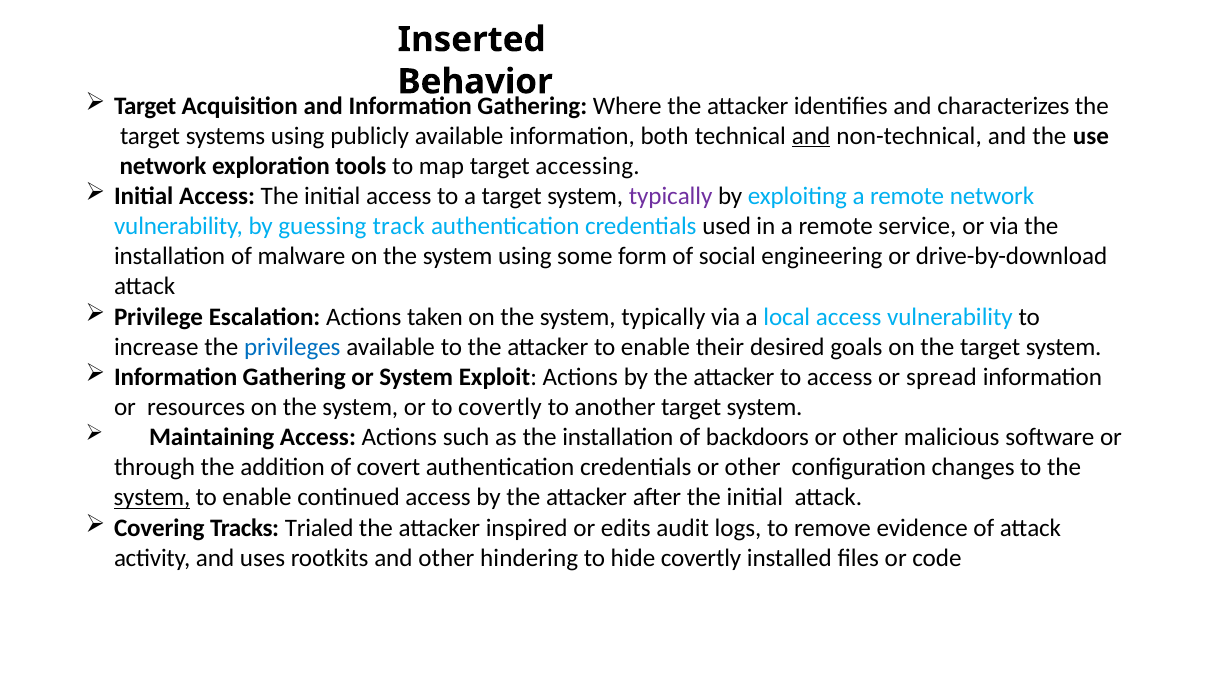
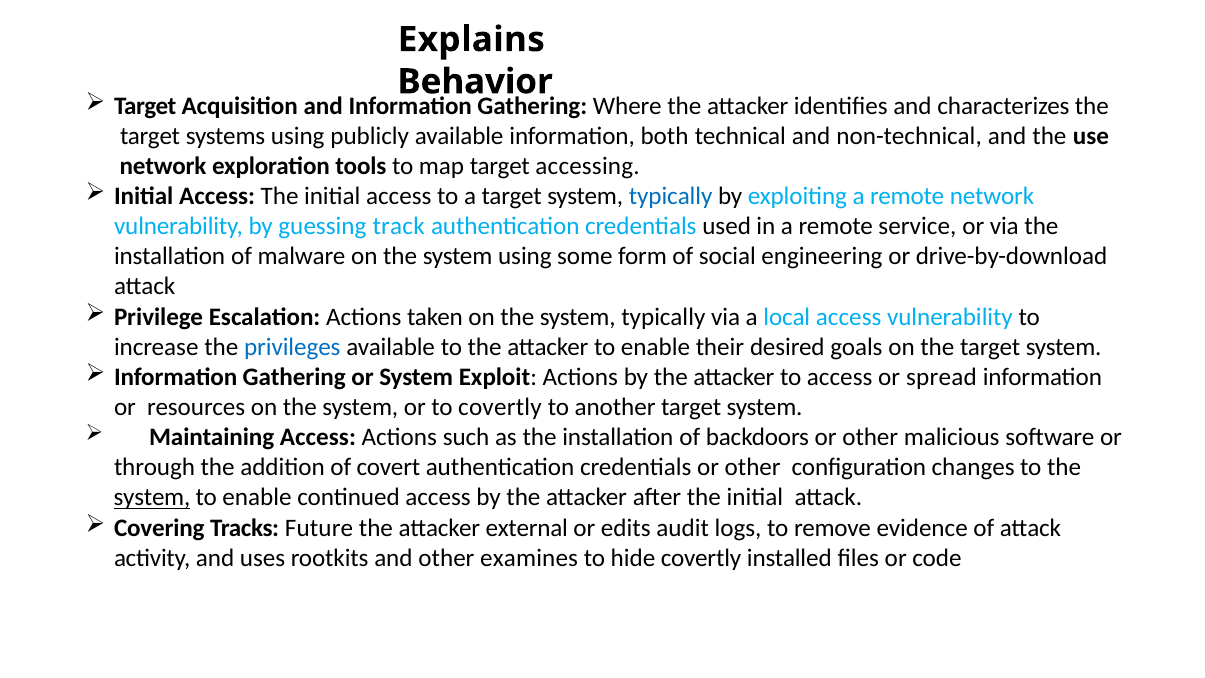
Inserted: Inserted -> Explains (471, 40)
and underline: present -> none (811, 136)
typically colour: purple -> blue (671, 196)
Trialed: Trialed -> Future (319, 528)
inspired: inspired -> external (527, 528)
hindering: hindering -> examines (529, 558)
